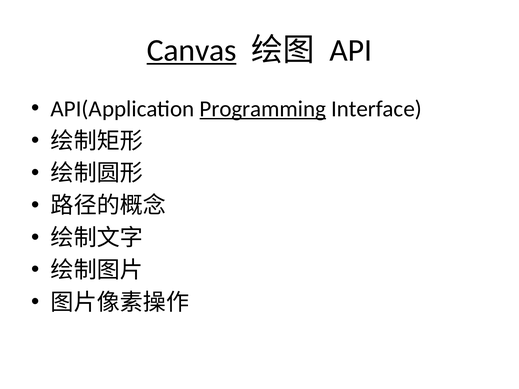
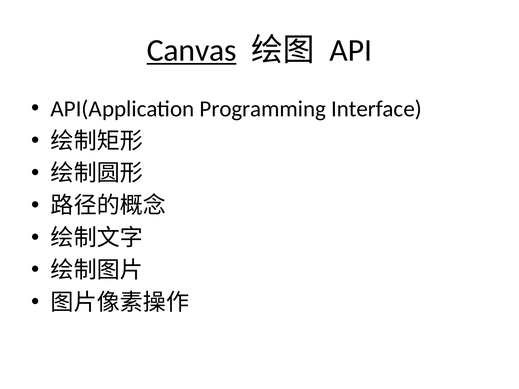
Programming underline: present -> none (263, 109)
